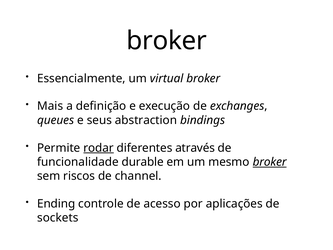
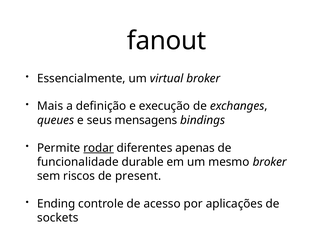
broker: broker -> fanout (167, 41)
abstraction: abstraction -> mensagens (146, 120)
através: através -> apenas (195, 148)
broker underline: present -> none (270, 162)
channel: channel -> present (138, 176)
